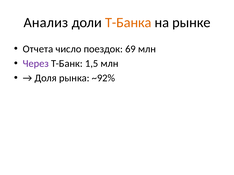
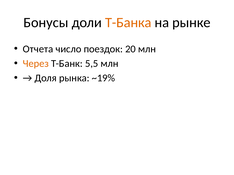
Анализ: Анализ -> Бонусы (46, 23)
69: 69 -> 20 (130, 49)
Через colour: purple -> orange (36, 64)
1,5: 1,5 -> 5,5 (92, 64)
~92%: ~92% -> ~19% (103, 78)
